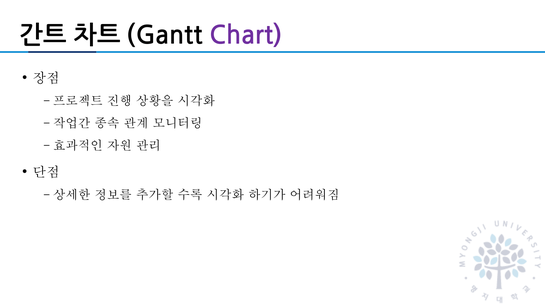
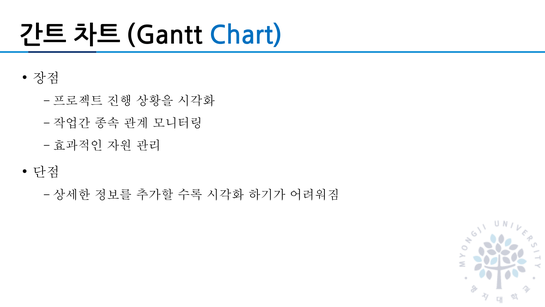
Chart colour: purple -> blue (246, 35)
